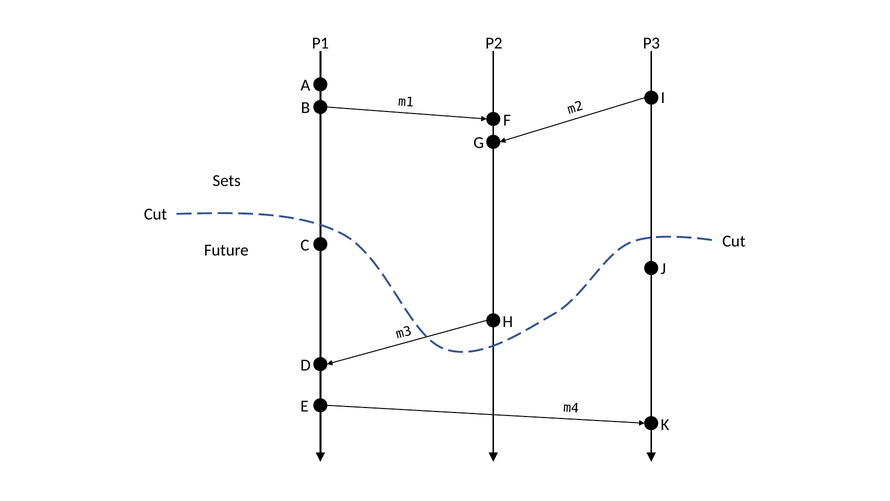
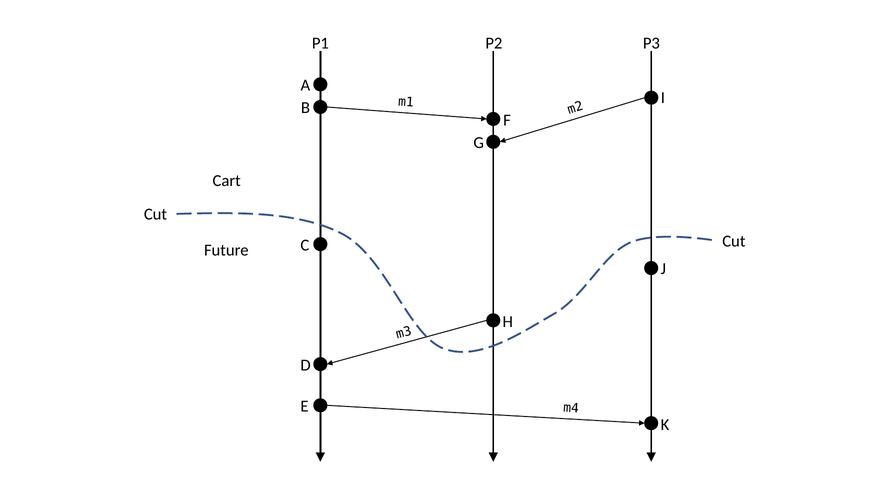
Sets: Sets -> Cart (227, 181)
